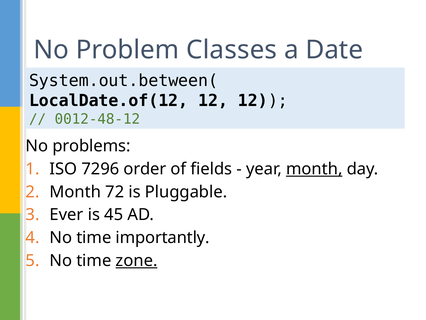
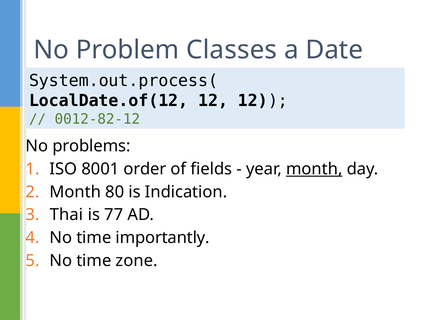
System.out.between(: System.out.between( -> System.out.process( (124, 81)
0012-48-12: 0012-48-12 -> 0012-82-12 (97, 119)
7296: 7296 -> 8001 (100, 169)
72: 72 -> 80 (115, 192)
Pluggable: Pluggable -> Indication (186, 192)
Ever: Ever -> Thai (66, 214)
45: 45 -> 77 (114, 214)
zone underline: present -> none (137, 260)
